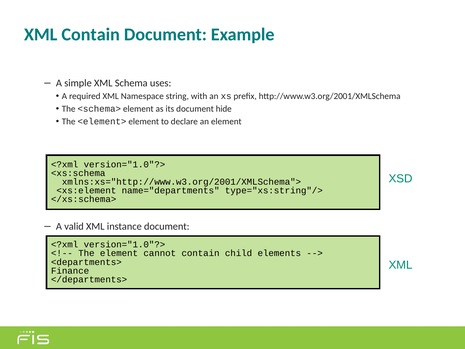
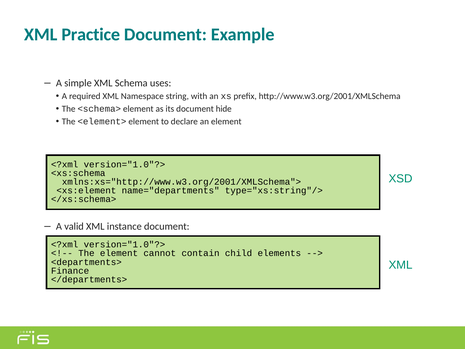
XML Contain: Contain -> Practice (91, 35)
